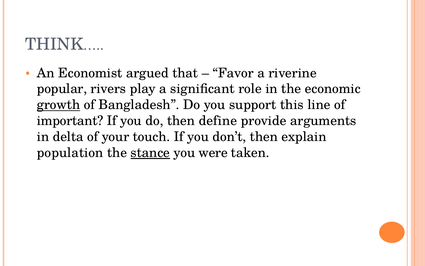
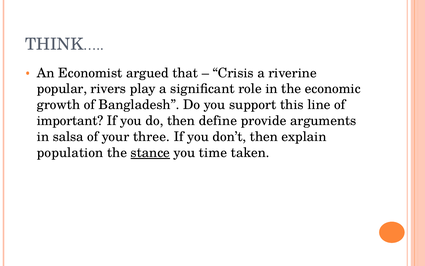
Favor: Favor -> Crisis (233, 73)
growth underline: present -> none (59, 105)
delta: delta -> salsa (68, 137)
touch: touch -> three (151, 137)
were: were -> time (213, 153)
